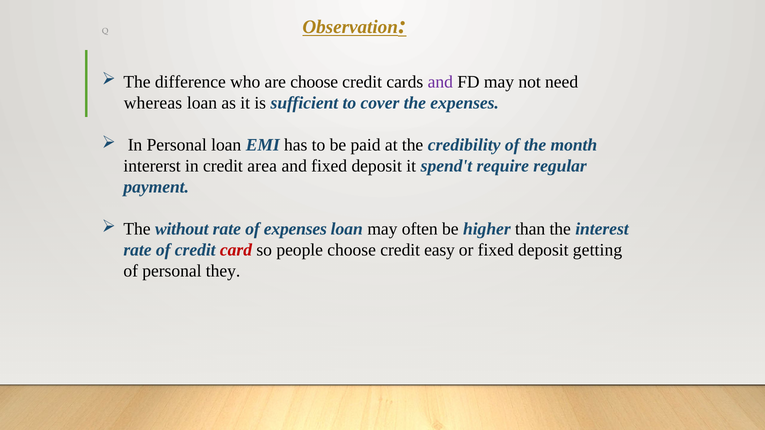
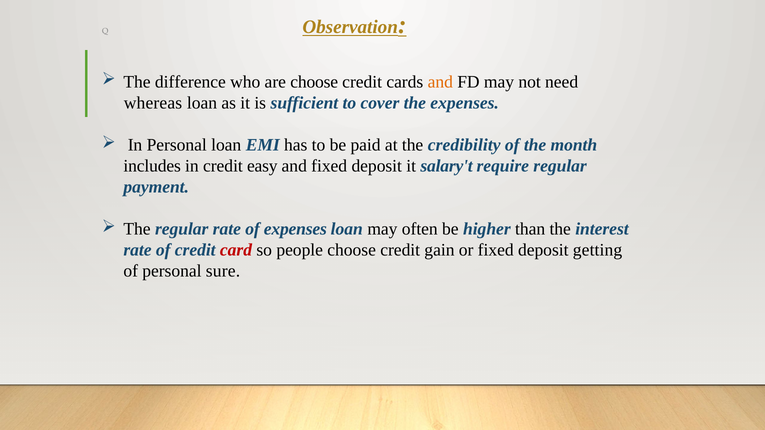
and colour: purple -> orange (440, 82)
intererst: intererst -> includes (152, 166)
area: area -> easy (262, 166)
spend't: spend't -> salary't (447, 166)
The without: without -> regular (182, 229)
easy: easy -> gain (439, 250)
they: they -> sure (223, 271)
